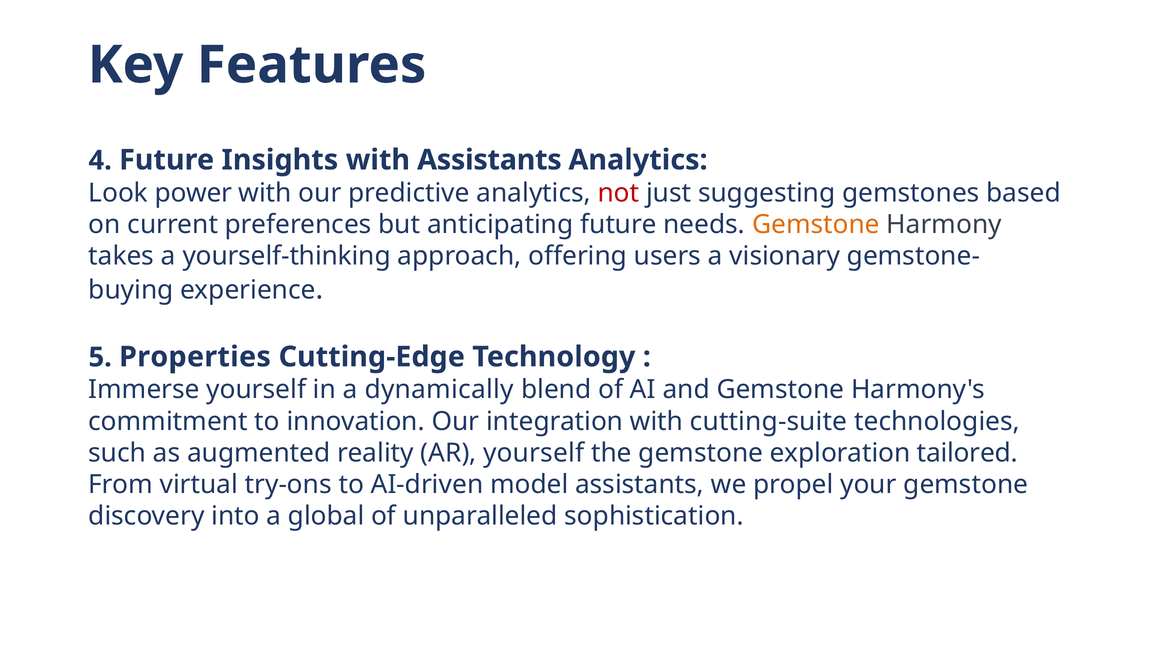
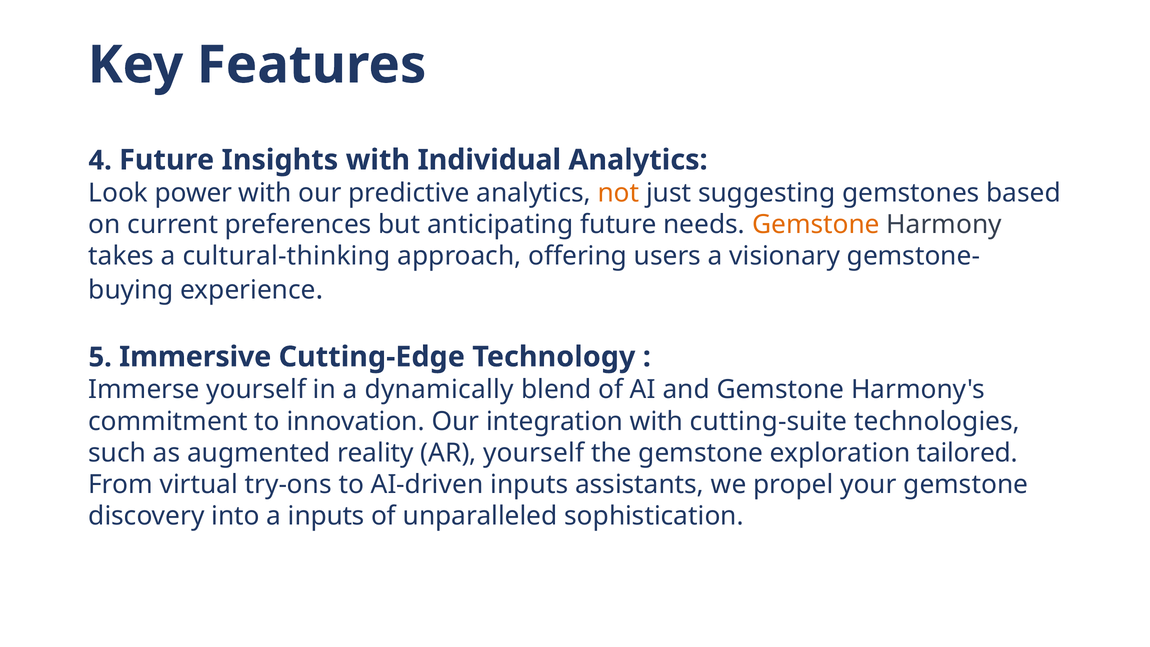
with Assistants: Assistants -> Individual (489, 160)
not colour: red -> orange (619, 193)
yourself-thinking: yourself-thinking -> cultural-thinking (286, 256)
Properties: Properties -> Immersive (195, 357)
AI-driven model: model -> inputs (529, 485)
a global: global -> inputs (326, 516)
